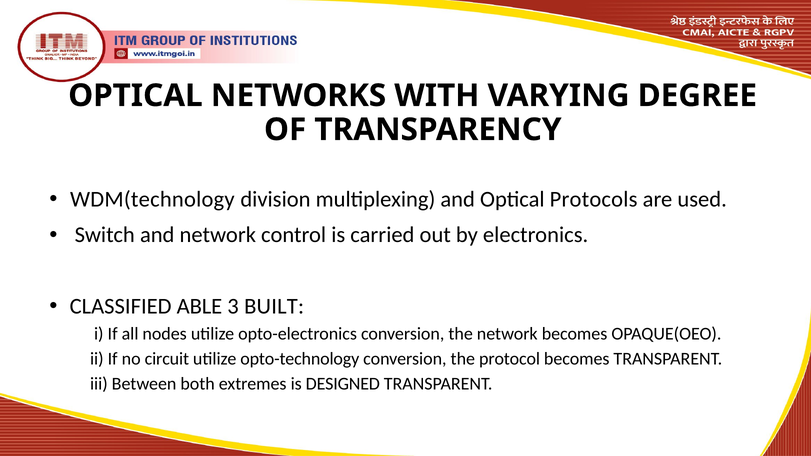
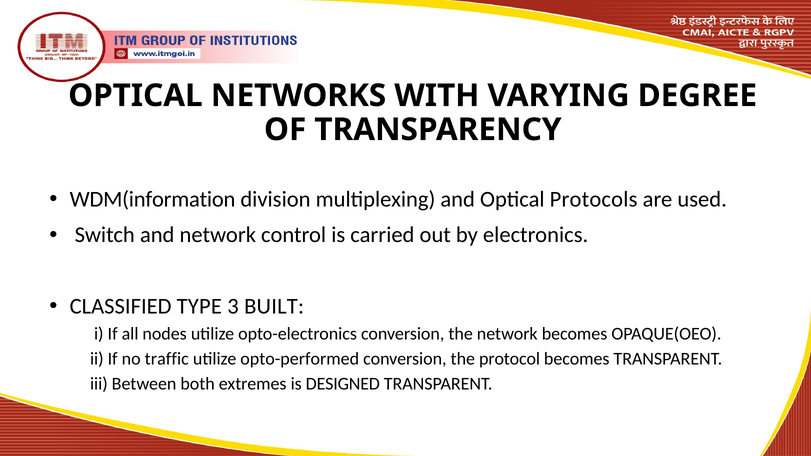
WDM(technology: WDM(technology -> WDM(information (153, 199)
ABLE: ABLE -> TYPE (199, 306)
circuit: circuit -> traffic (167, 359)
opto-technology: opto-technology -> opto-performed (300, 359)
